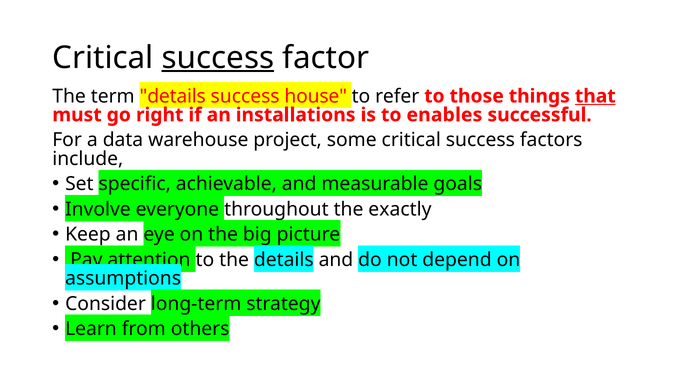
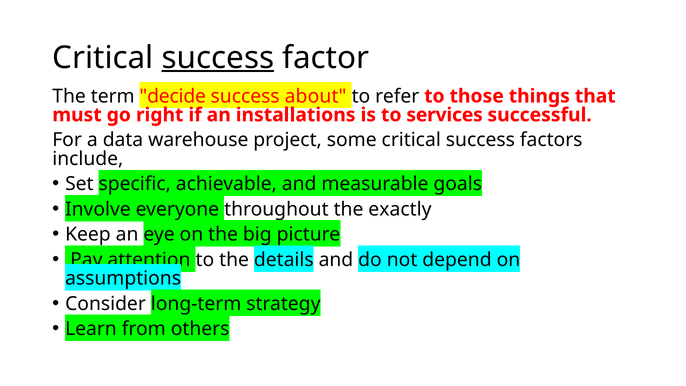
term details: details -> decide (173, 96)
house: house -> about (316, 96)
that underline: present -> none (595, 96)
enables: enables -> services (445, 115)
